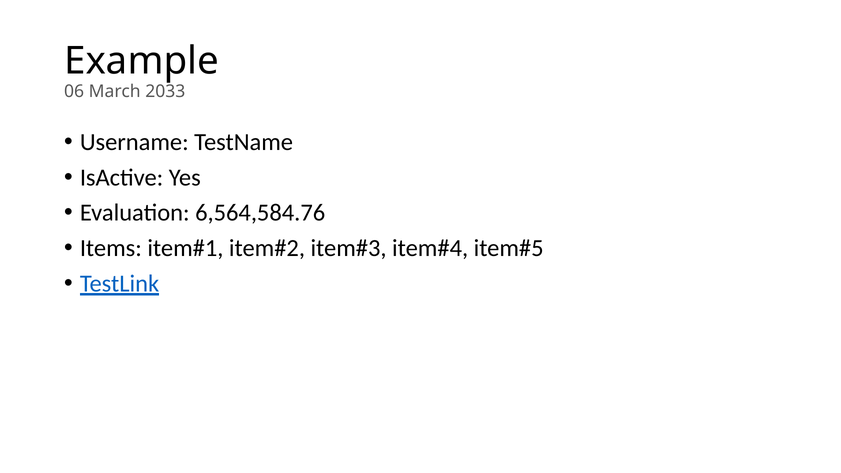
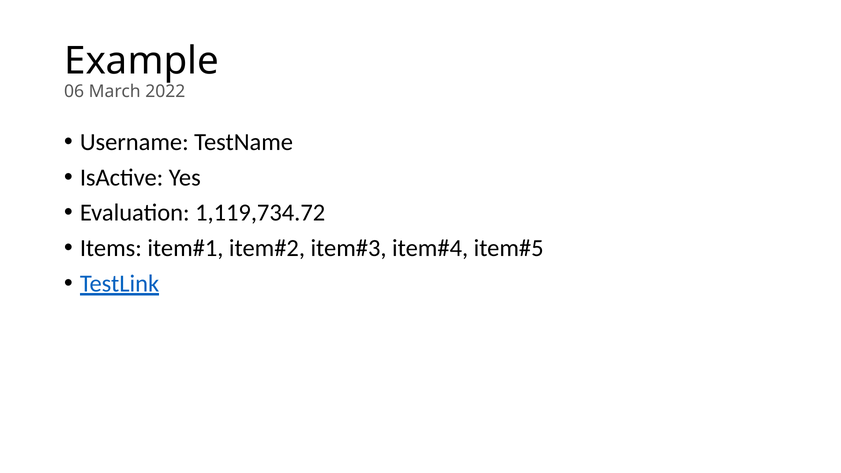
2033: 2033 -> 2022 (165, 92)
6,564,584.76: 6,564,584.76 -> 1,119,734.72 (260, 213)
